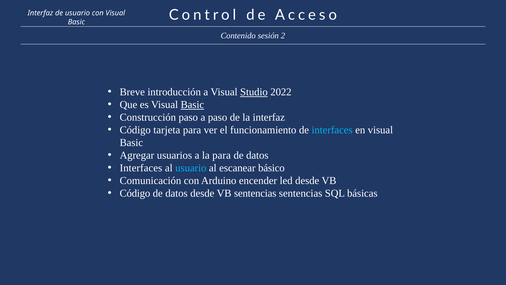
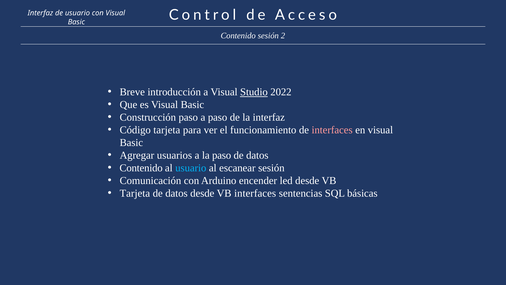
Basic underline: present -> none (192, 105)
interfaces colour: light blue -> pink (332, 130)
la para: para -> paso (222, 155)
Interfaces: Interfaces -> Contenido (141, 168)
escanear básico: básico -> sesión (271, 168)
Código: Código -> Tarjeta (135, 193)
VB sentencias: sentencias -> interfaces (255, 193)
